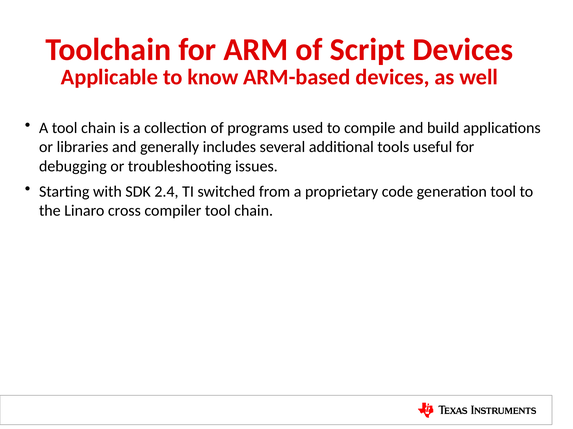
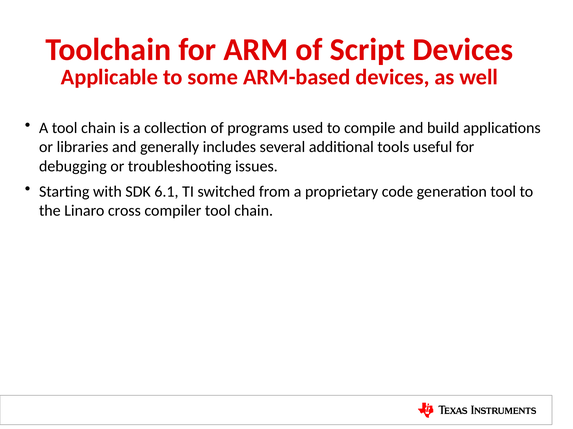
know: know -> some (213, 77)
2.4: 2.4 -> 6.1 (166, 192)
